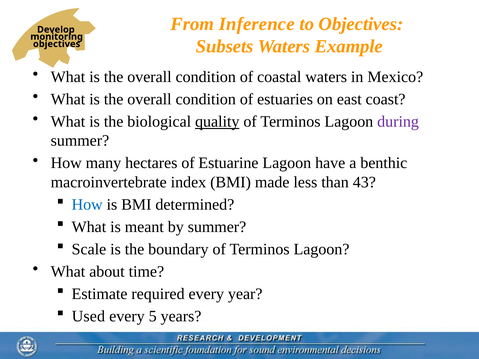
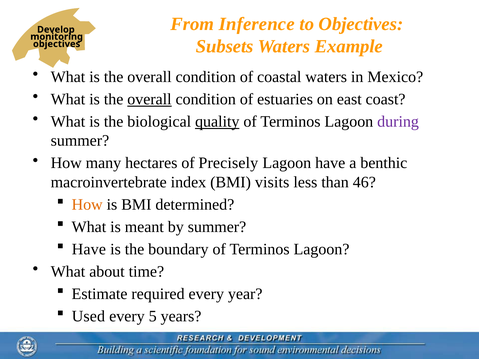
overall underline: none -> present (149, 99)
Estuarine: Estuarine -> Precisely (228, 163)
made: made -> visits (272, 182)
43: 43 -> 46 (364, 182)
How colour: blue -> orange (87, 205)
Scale: Scale -> Have (89, 249)
